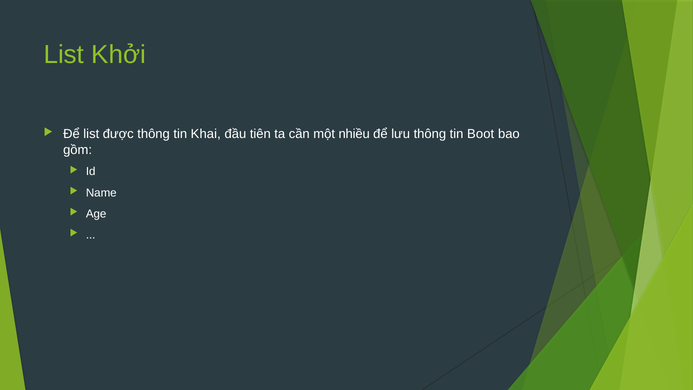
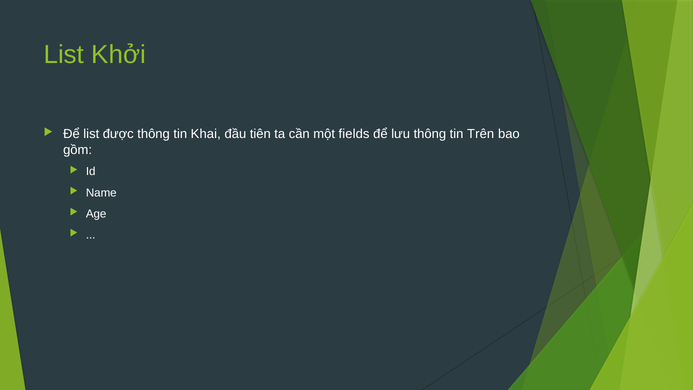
nhiều: nhiều -> fields (354, 134)
Boot: Boot -> Trên (481, 134)
